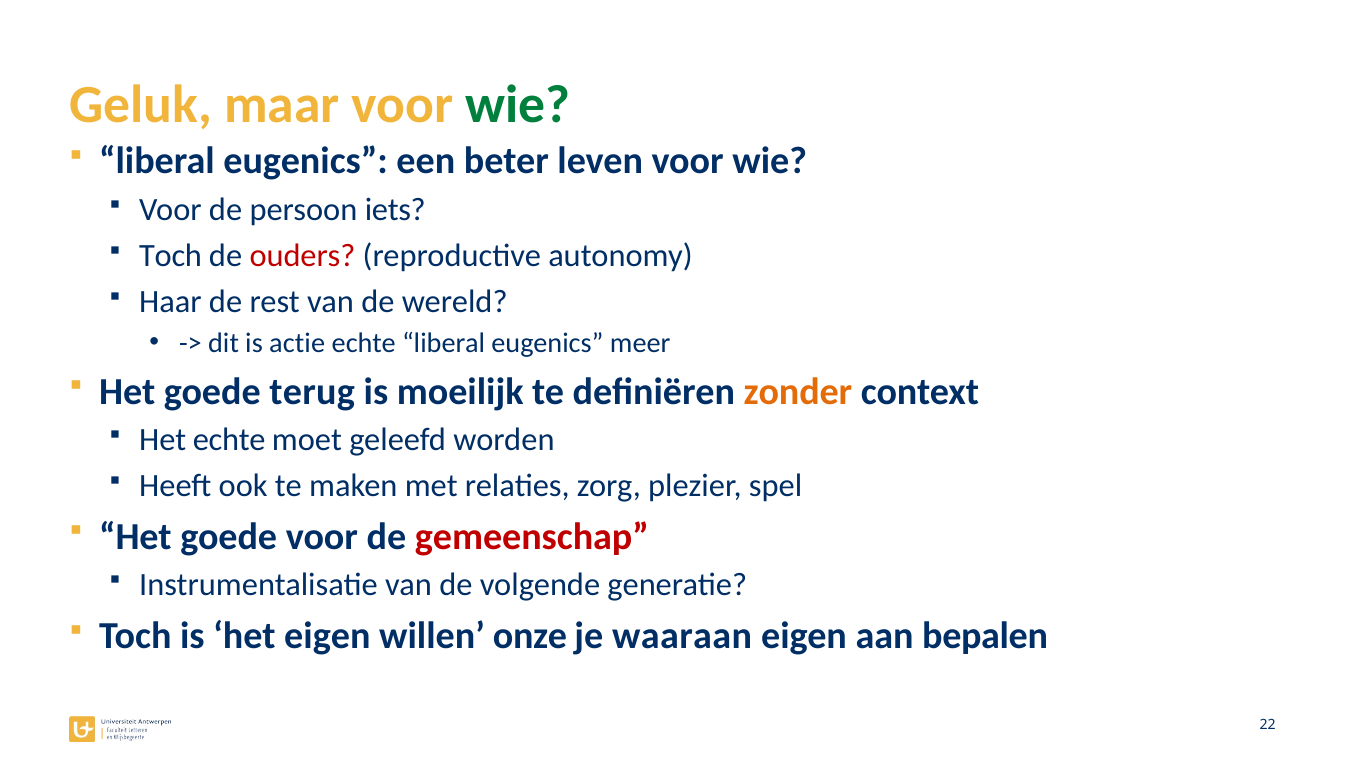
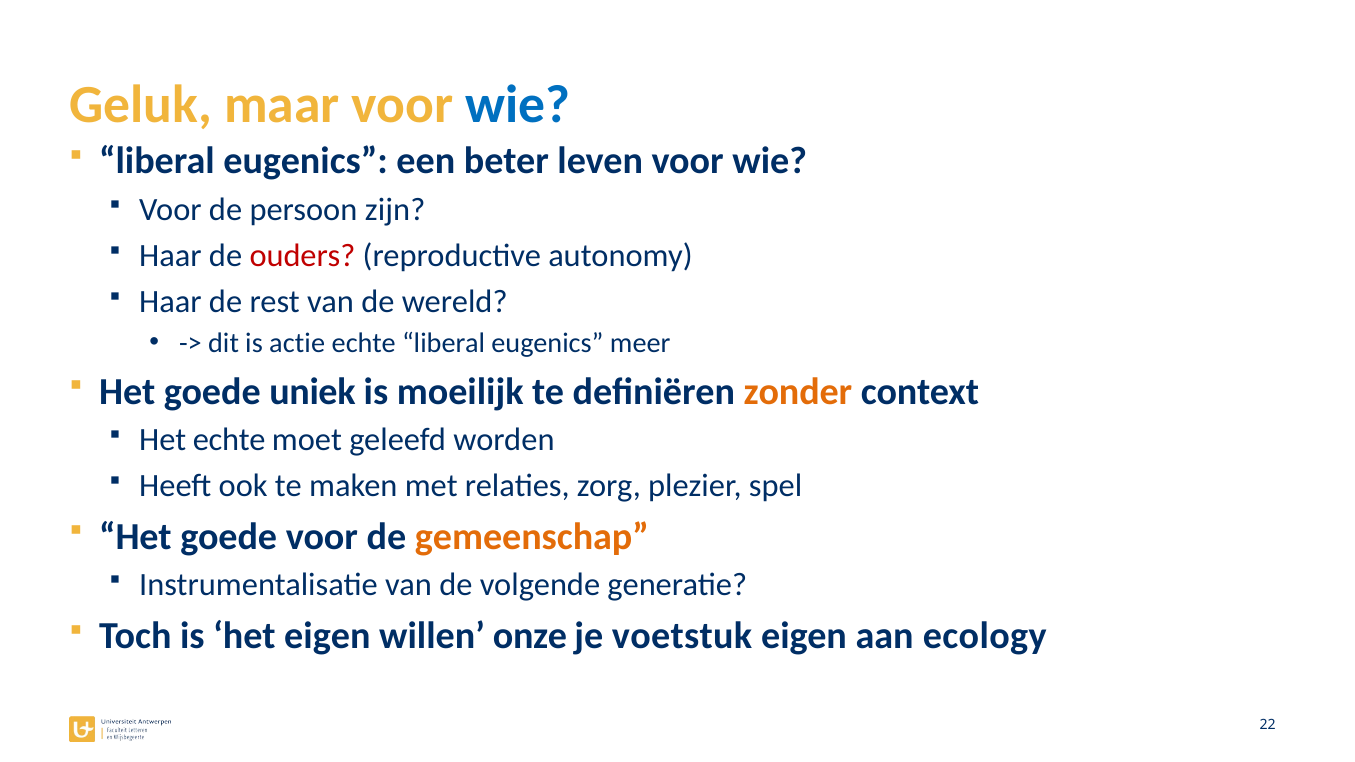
wie colour: green -> blue (518, 105)
iets: iets -> zijn (395, 210)
Toch: Toch -> Haar (170, 256)
terug: terug -> uniek (312, 392)
gemeenschap colour: red -> orange (532, 537)
waaraan: waaraan -> voetstuk (682, 636)
bepalen: bepalen -> ecology (985, 636)
